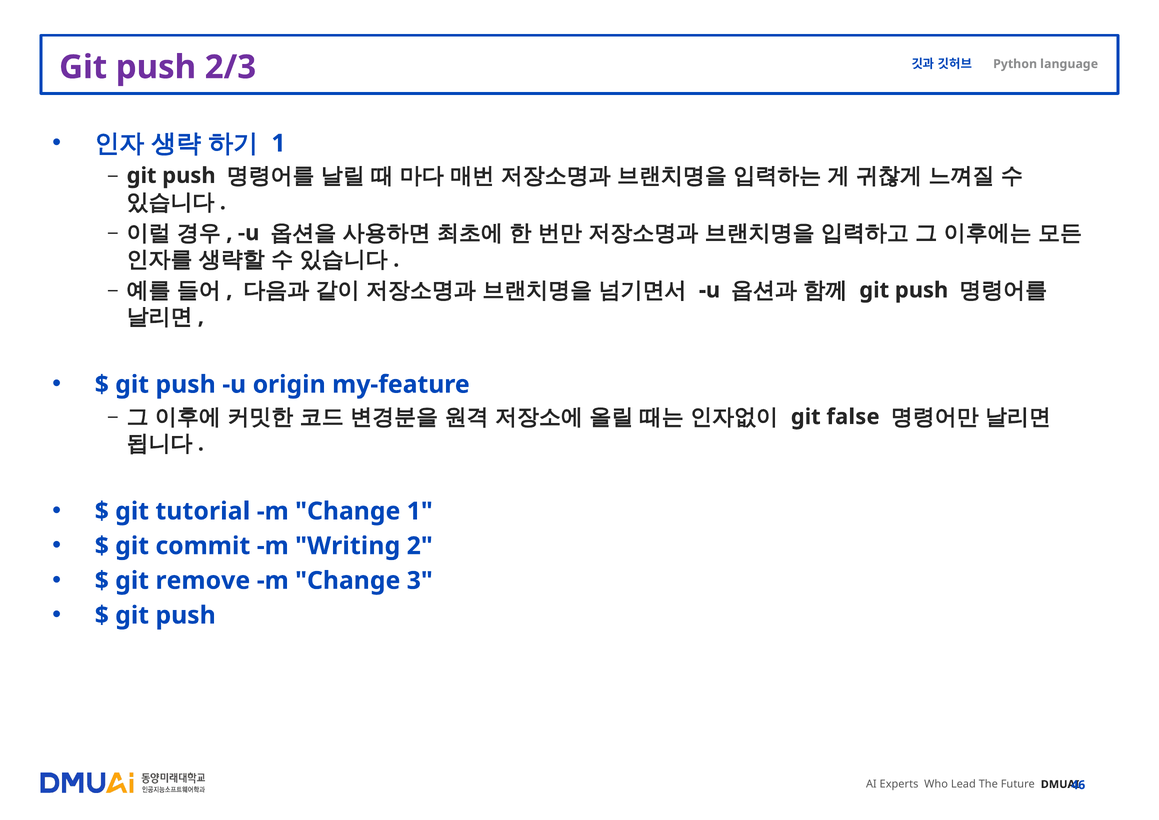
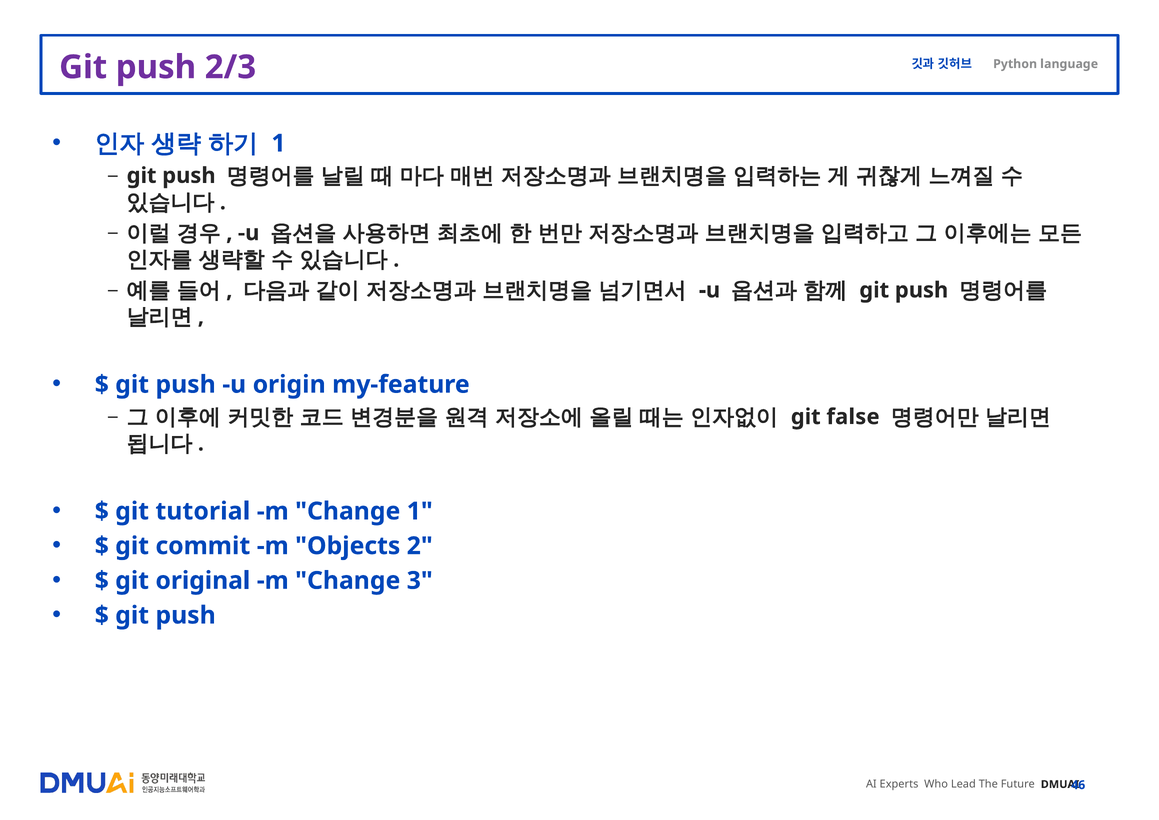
Writing: Writing -> Objects (348, 546)
remove: remove -> original (203, 580)
